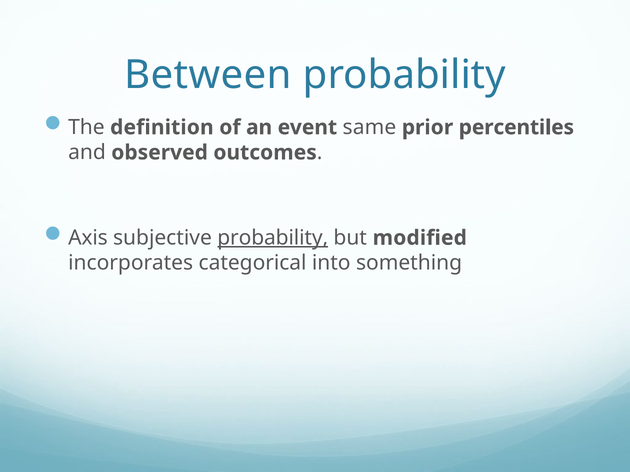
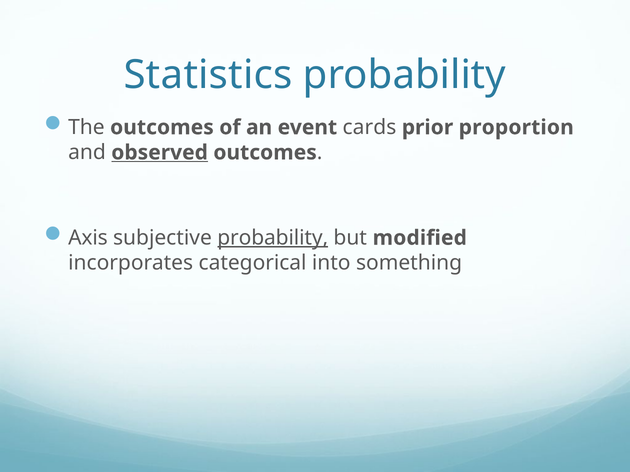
Between: Between -> Statistics (208, 75)
The definition: definition -> outcomes (162, 127)
same: same -> cards (369, 127)
percentiles: percentiles -> proportion (516, 127)
observed underline: none -> present (160, 153)
